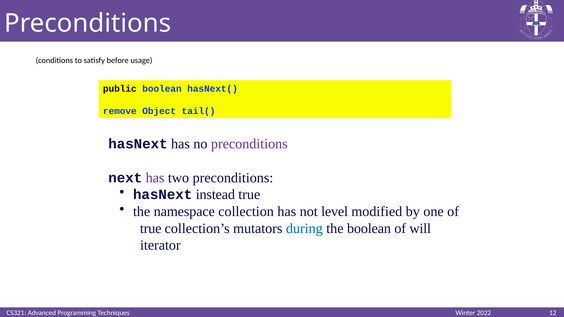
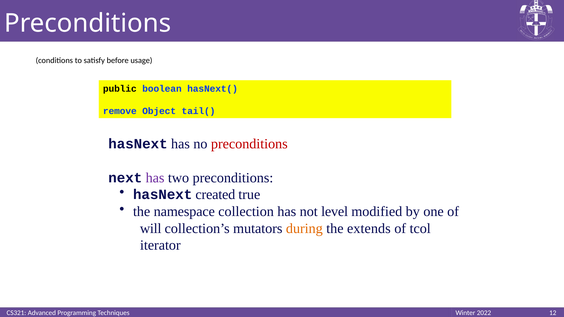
preconditions colour: purple -> red (249, 144)
instead: instead -> created (215, 195)
true: true -> will (151, 229)
during colour: blue -> orange (304, 229)
the boolean: boolean -> extends (369, 229)
will: will -> tcol (420, 229)
